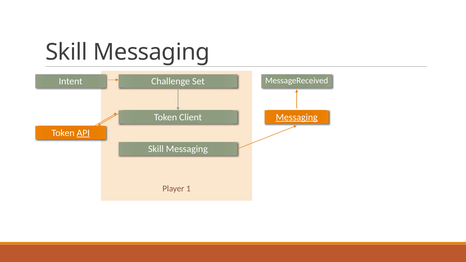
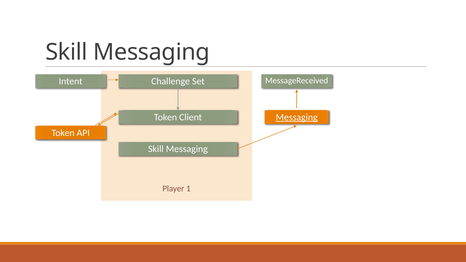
API underline: present -> none (83, 133)
